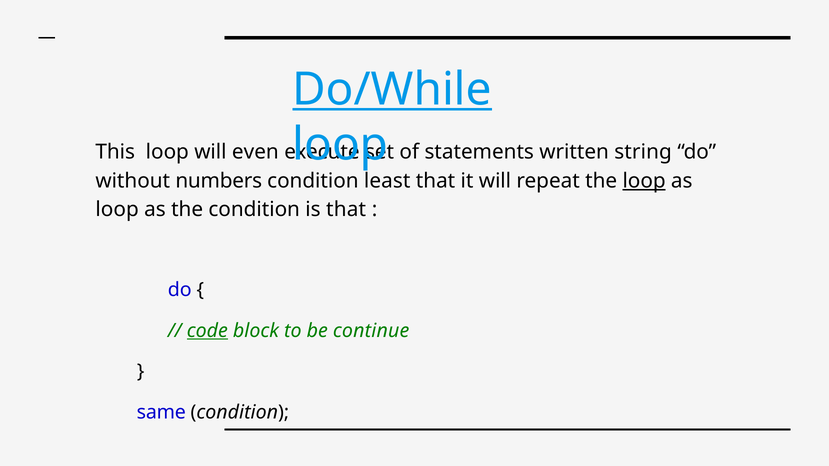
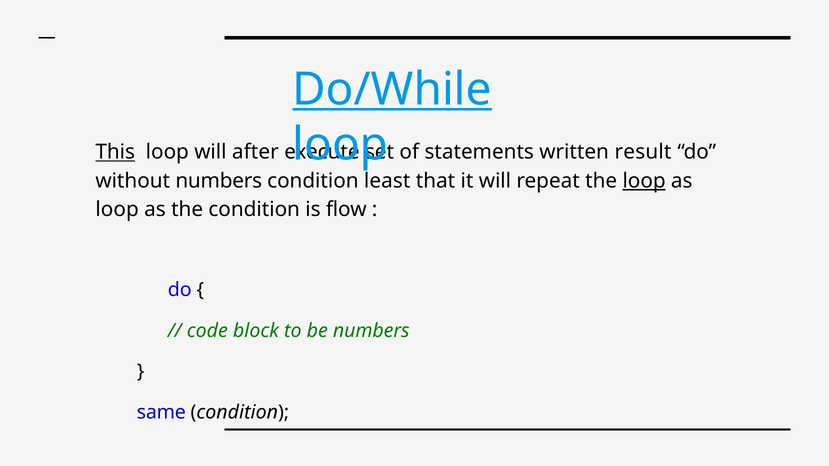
This underline: none -> present (115, 152)
even: even -> after (255, 152)
string: string -> result (643, 152)
is that: that -> flow (346, 209)
code underline: present -> none (207, 331)
be continue: continue -> numbers (371, 331)
